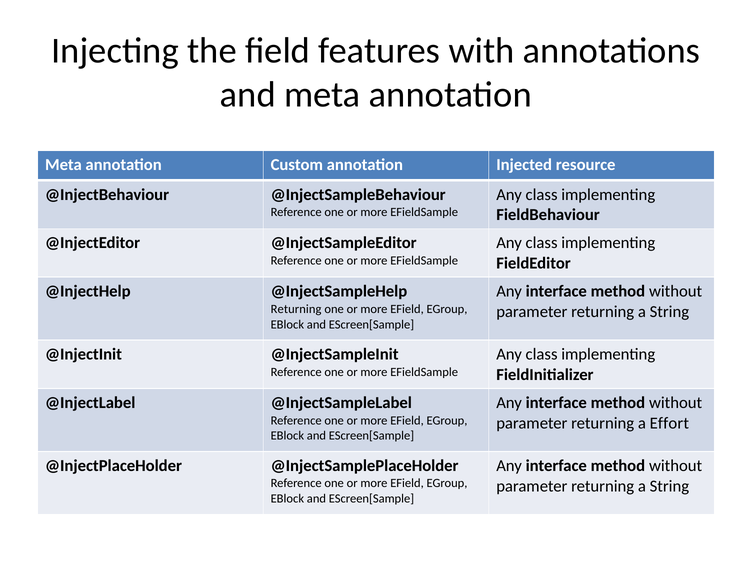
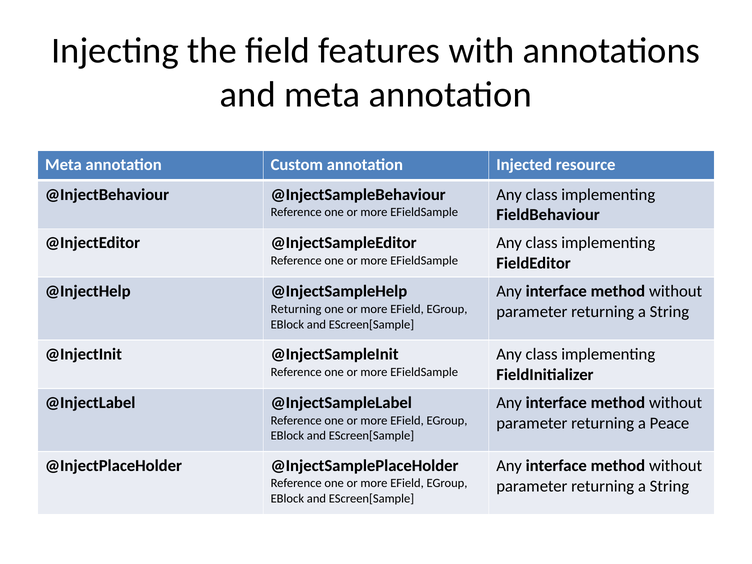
Effort: Effort -> Peace (669, 423)
